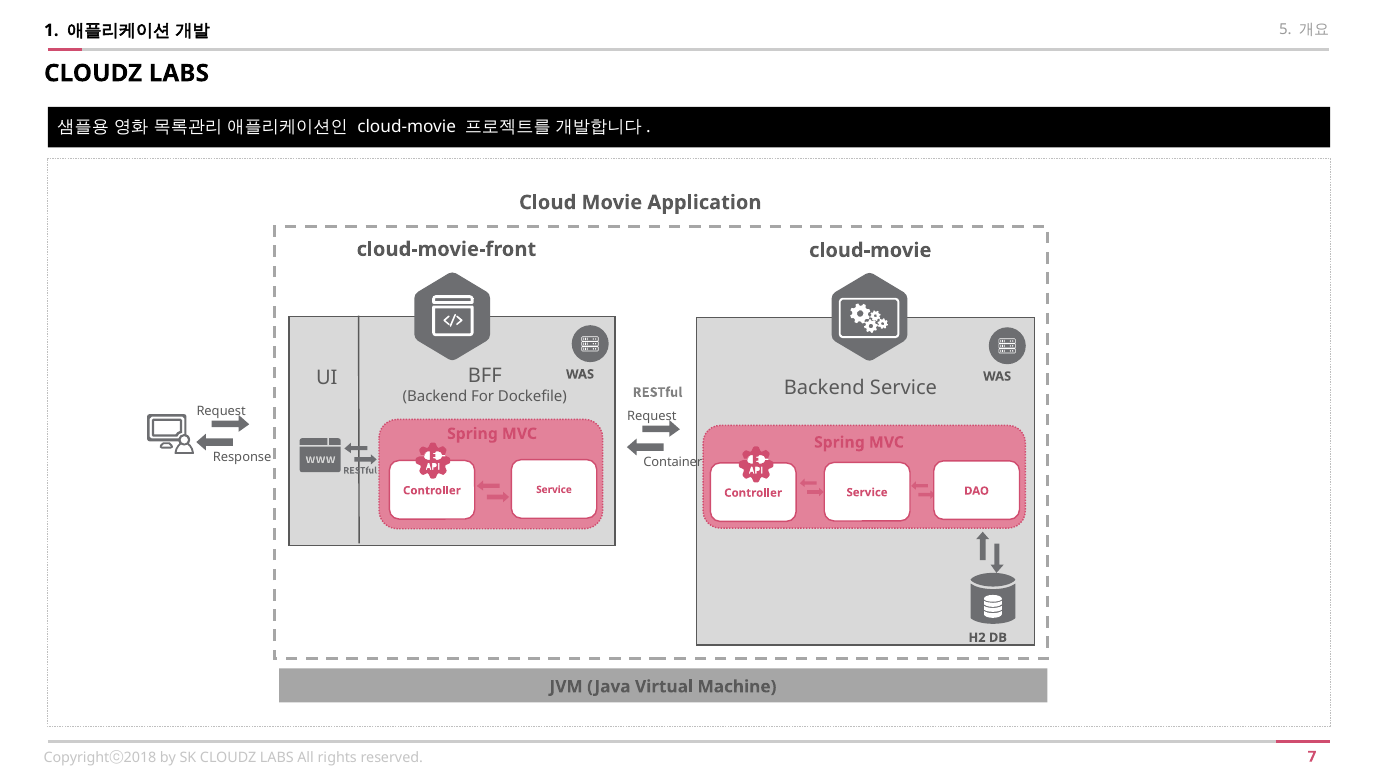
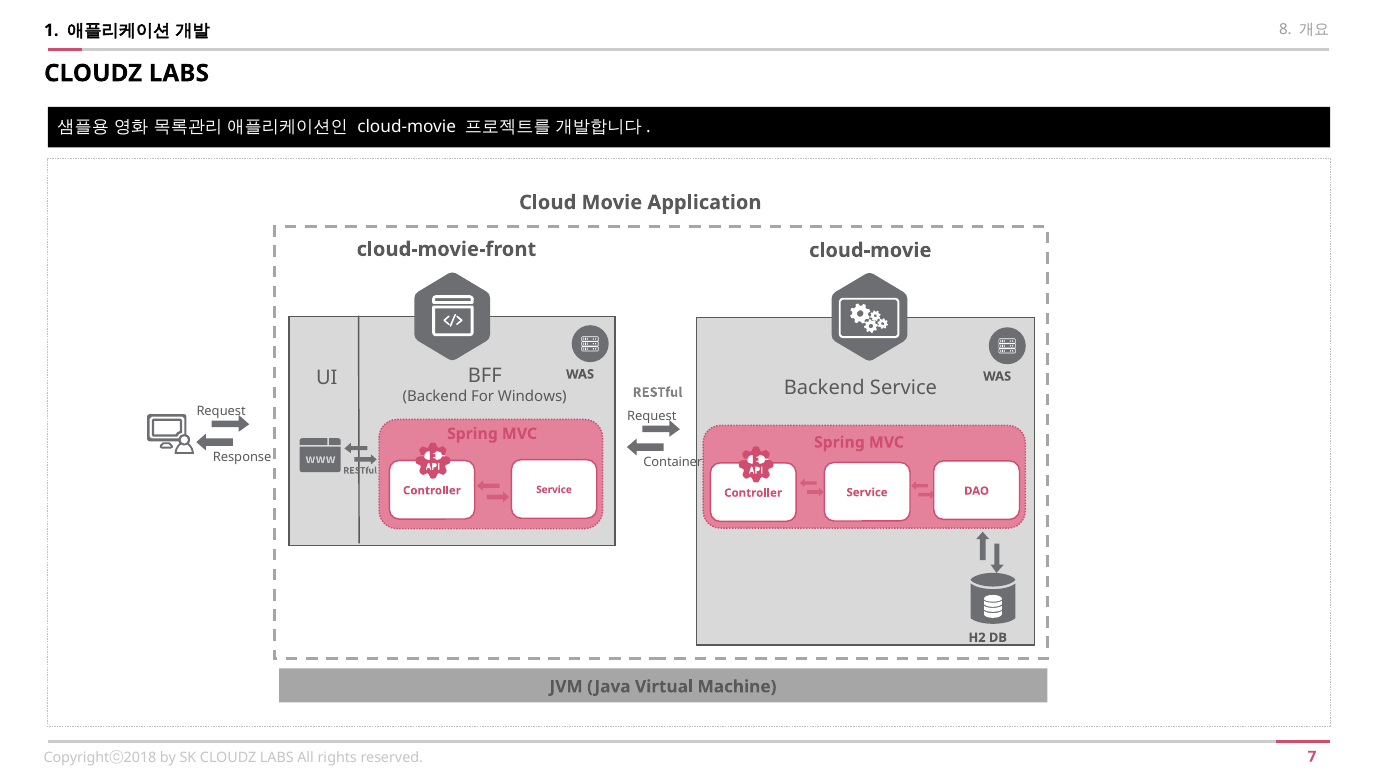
5: 5 -> 8 (1285, 29)
Dockefile: Dockefile -> Windows (532, 396)
